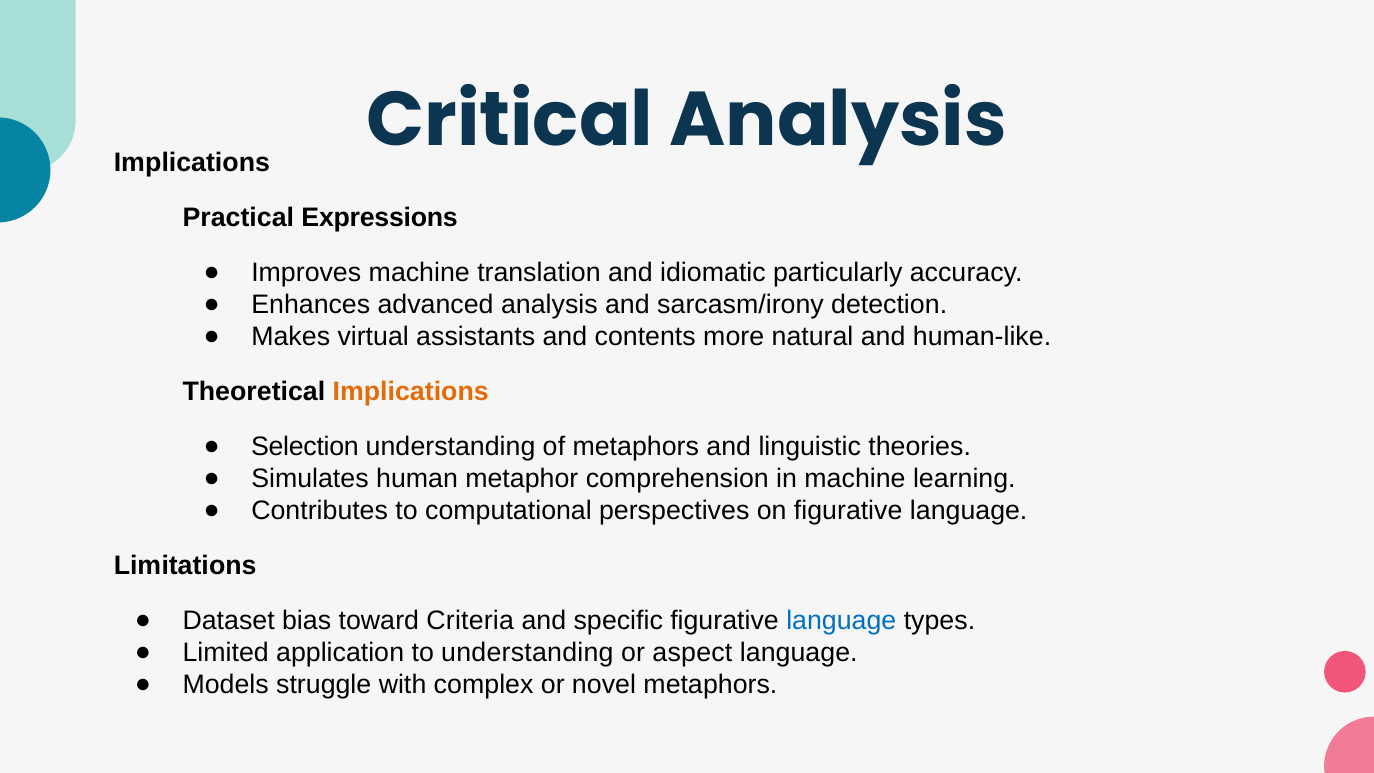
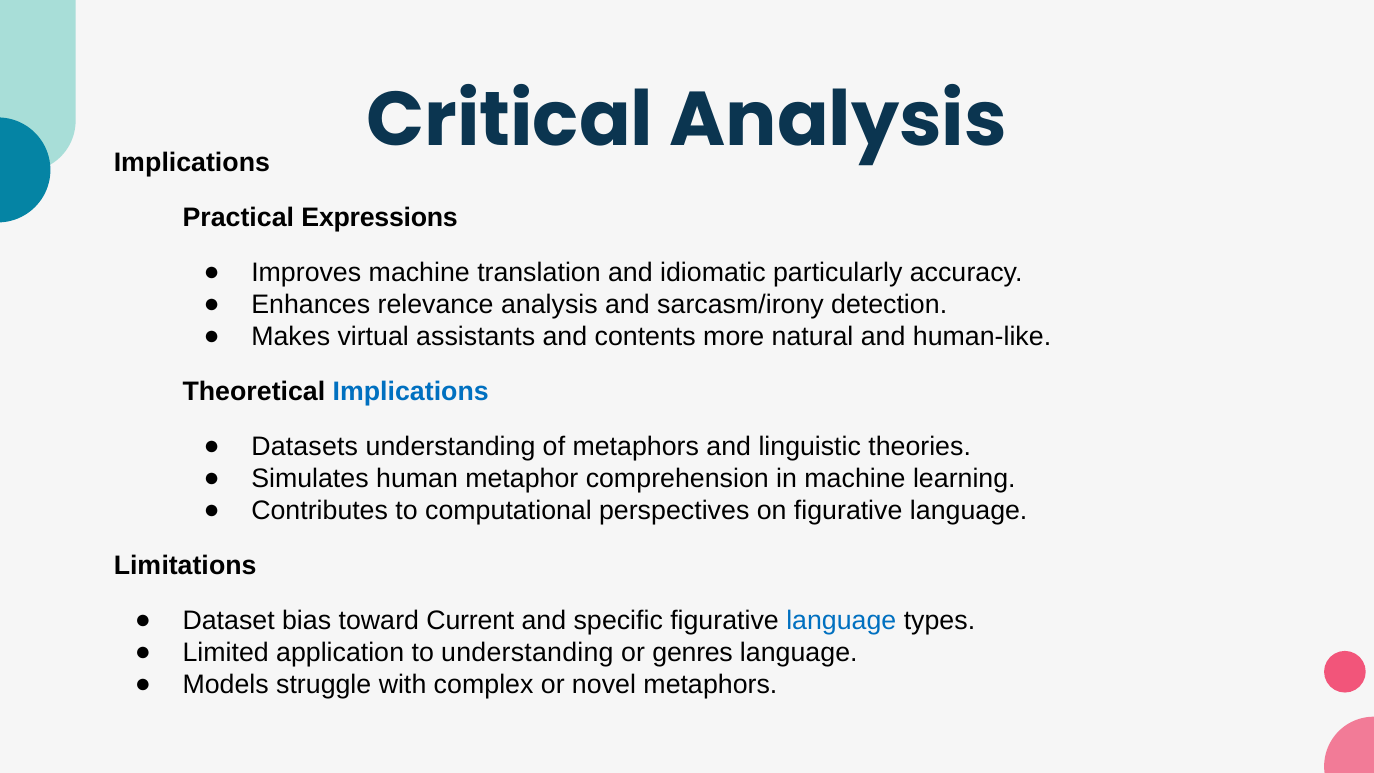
advanced: advanced -> relevance (436, 305)
Implications colour: orange -> blue (411, 392)
Selection: Selection -> Datasets (305, 447)
Criteria: Criteria -> Current (470, 621)
aspect: aspect -> genres (693, 653)
